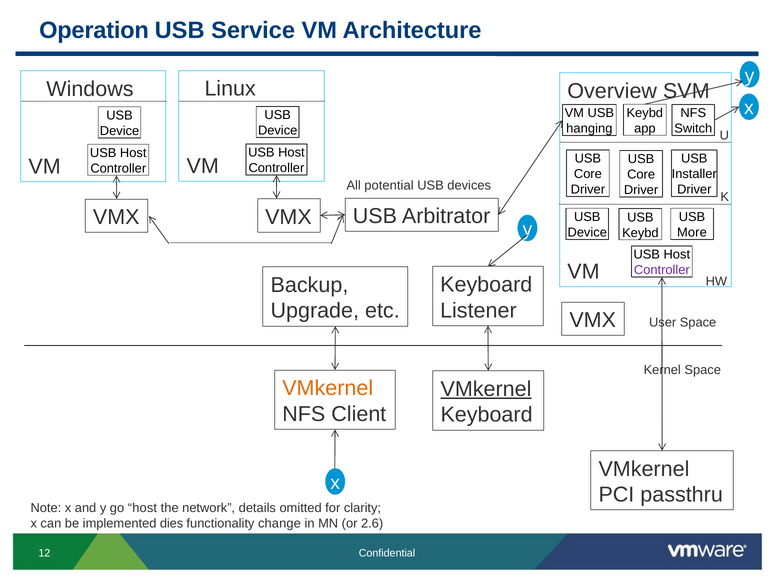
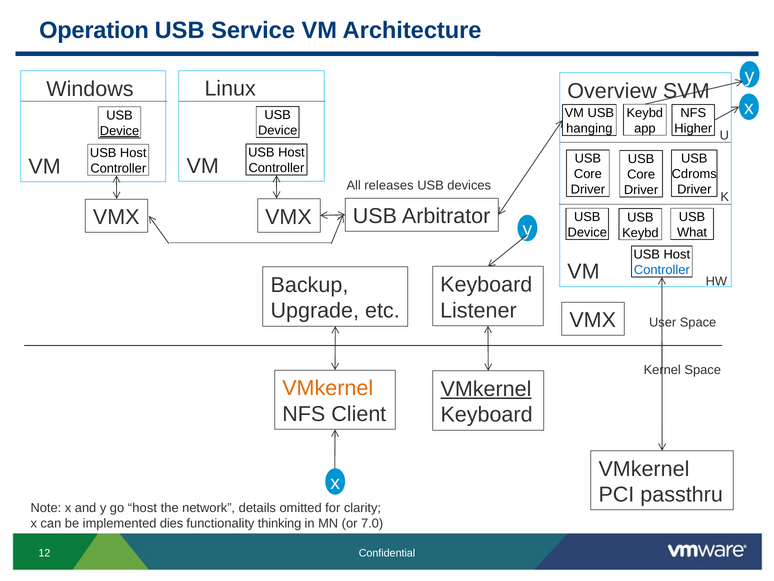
Switch: Switch -> Higher (693, 129)
Device underline: none -> present (120, 131)
Installer: Installer -> Cdroms (694, 174)
potential: potential -> releases (389, 185)
More: More -> What (692, 232)
Controller colour: purple -> blue (662, 270)
change: change -> thinking (280, 523)
2.6: 2.6 -> 7.0 (372, 523)
